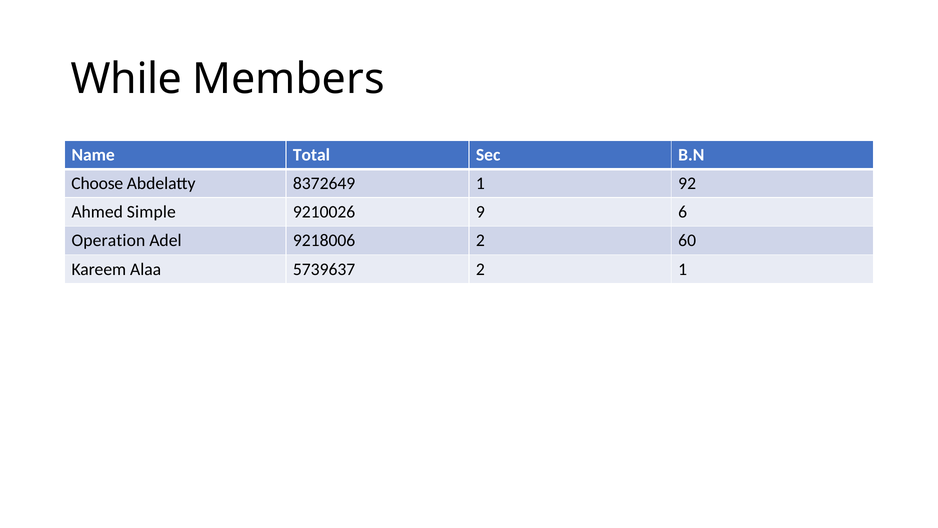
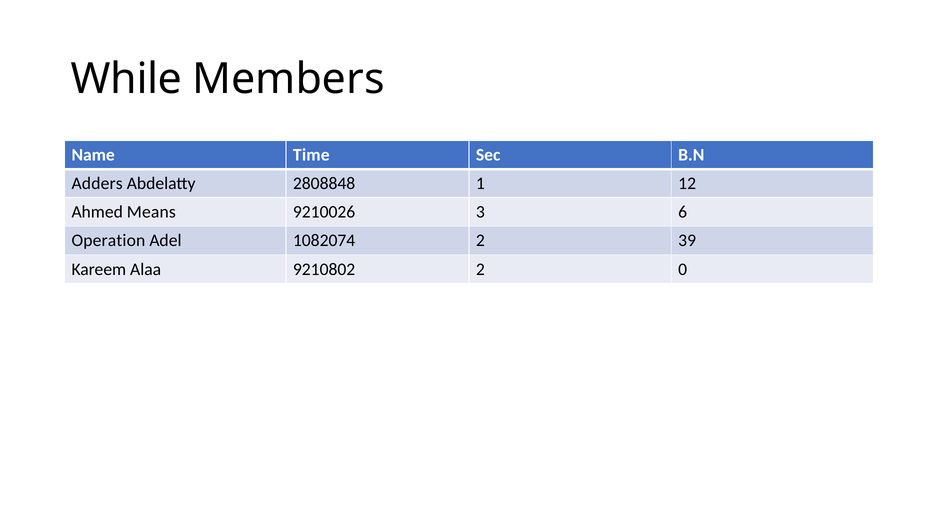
Total: Total -> Time (311, 155)
Choose: Choose -> Adders (97, 183)
8372649: 8372649 -> 2808848 (324, 183)
92: 92 -> 12 (687, 183)
Simple: Simple -> Means (151, 212)
9: 9 -> 3 (480, 212)
9218006: 9218006 -> 1082074 (324, 241)
60: 60 -> 39 (687, 241)
5739637: 5739637 -> 9210802 (324, 269)
2 1: 1 -> 0 (683, 269)
